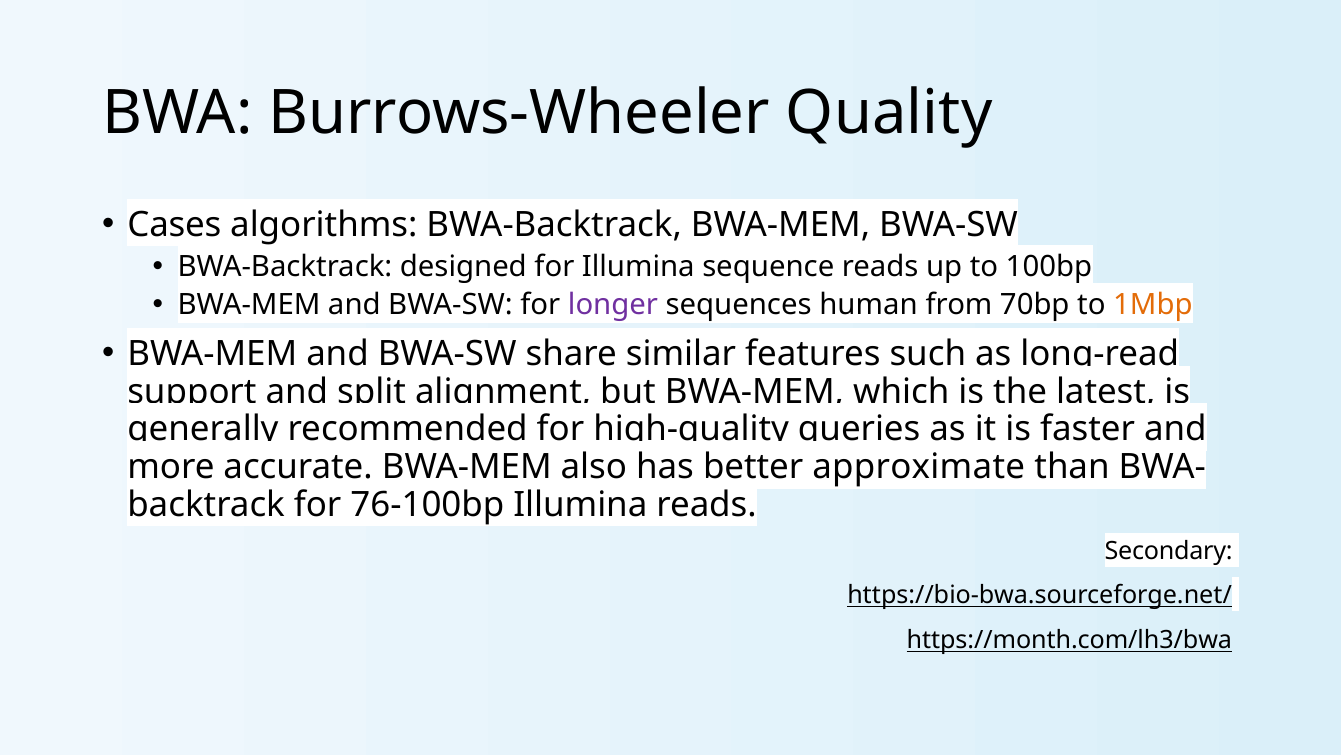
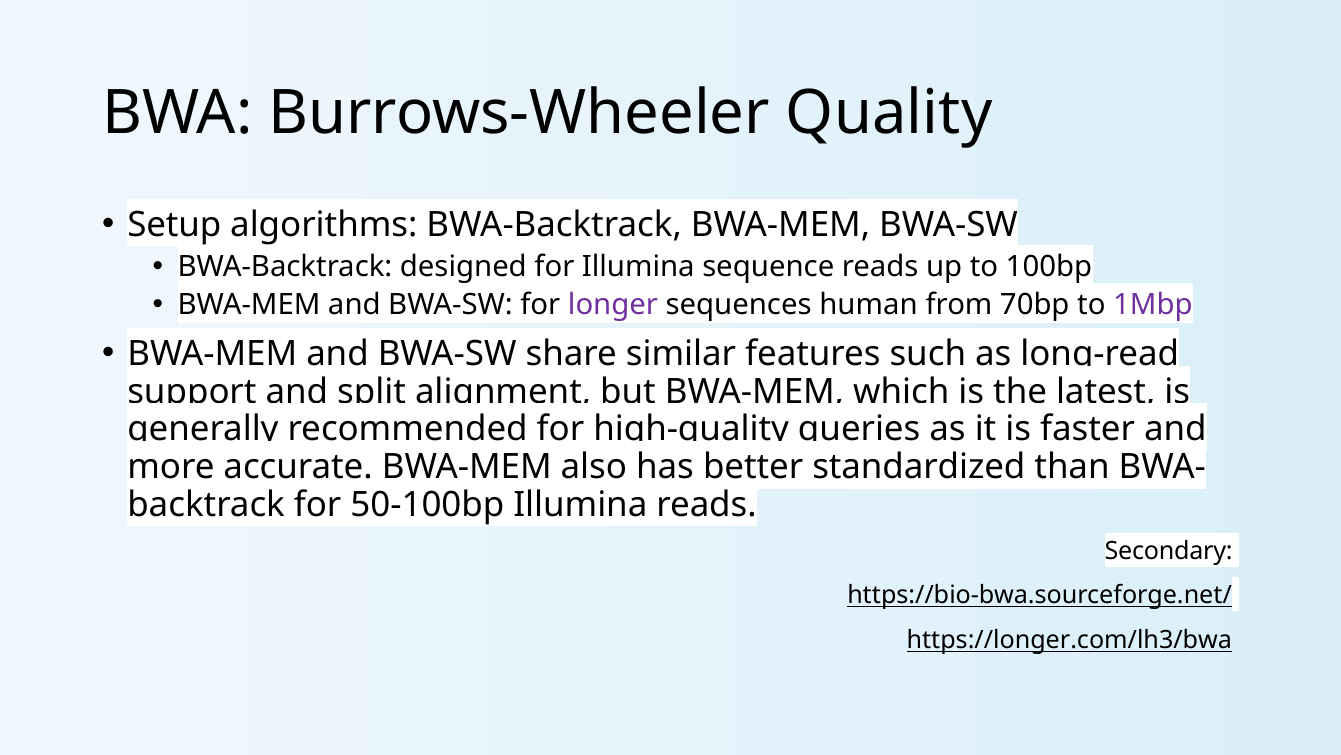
Cases: Cases -> Setup (174, 224)
1Mbp colour: orange -> purple (1153, 305)
approximate: approximate -> standardized (919, 467)
76-100bp: 76-100bp -> 50-100bp (427, 504)
https://month.com/lh3/bwa: https://month.com/lh3/bwa -> https://longer.com/lh3/bwa (1069, 639)
